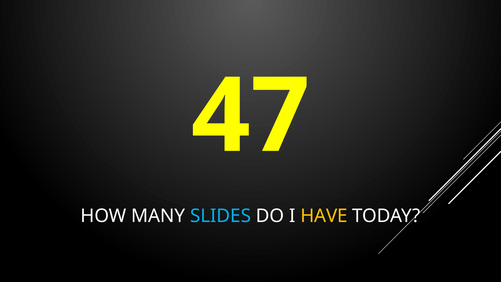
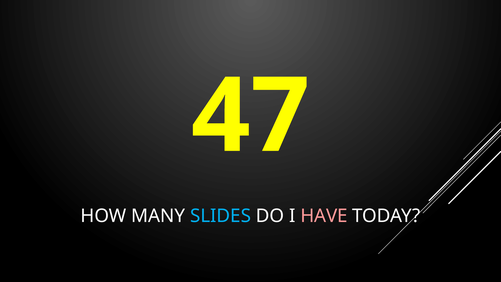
HAVE colour: yellow -> pink (324, 216)
